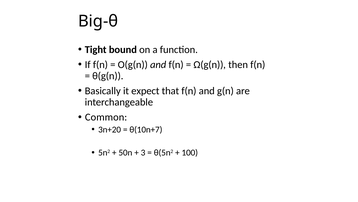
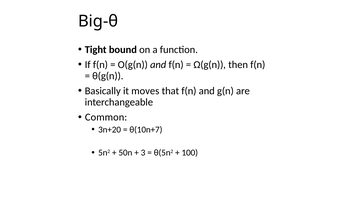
expect: expect -> moves (145, 91)
